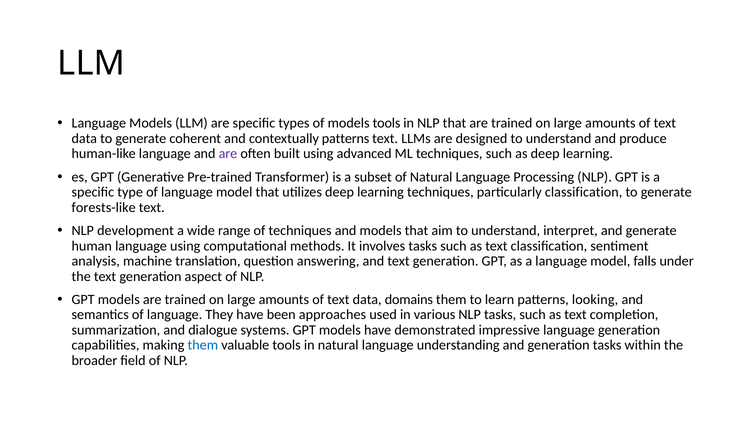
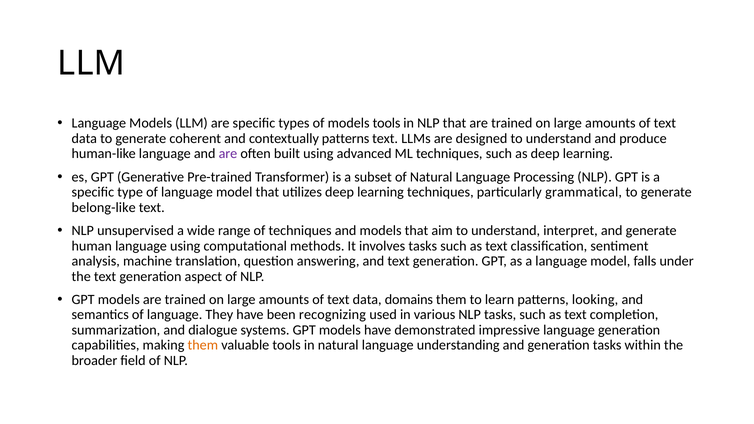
particularly classification: classification -> grammatical (584, 192)
forests-like: forests-like -> belong-like (104, 208)
development: development -> unsupervised (136, 231)
approaches: approaches -> recognizing (332, 315)
them colour: blue -> orange (203, 345)
